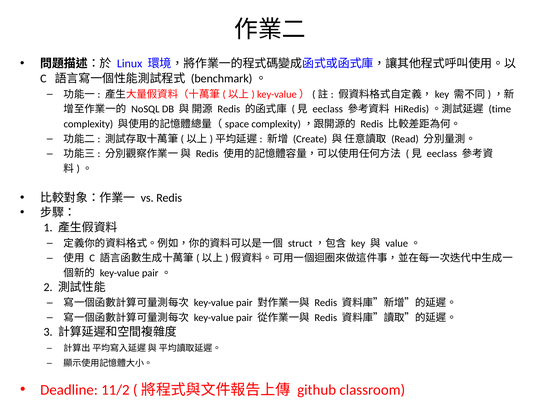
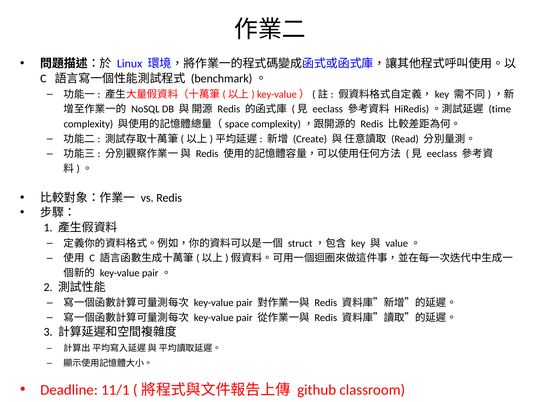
11/2: 11/2 -> 11/1 (115, 390)
